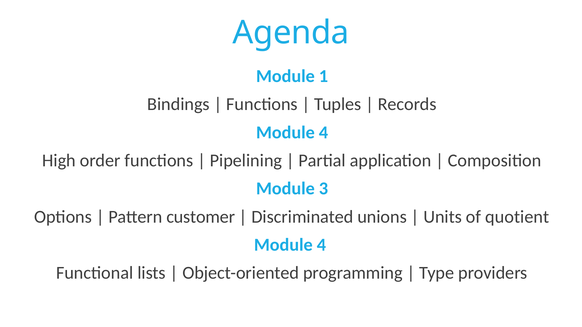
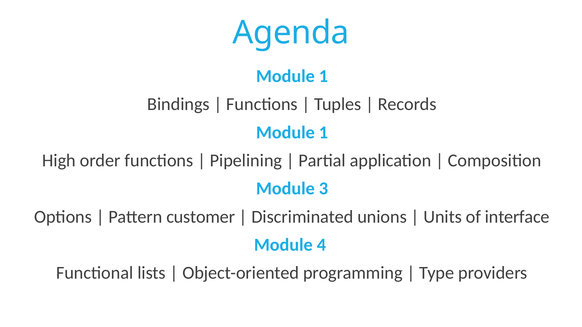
4: 4 -> 1 (323, 133)
quotient: quotient -> interface (517, 217)
